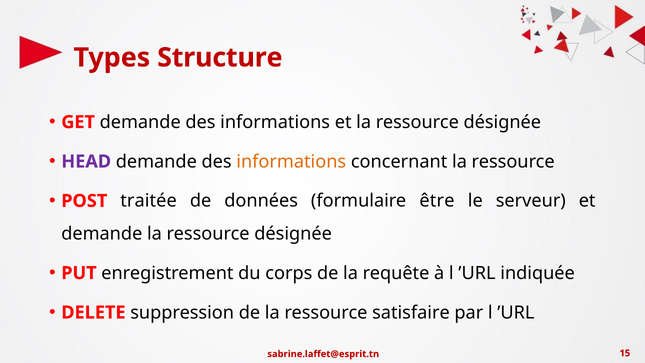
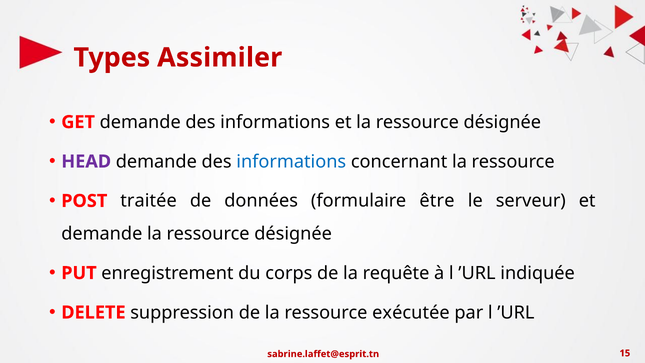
Structure: Structure -> Assimiler (220, 58)
informations colour: orange -> blue (291, 161)
satisfaire: satisfaire -> exécutée (411, 312)
